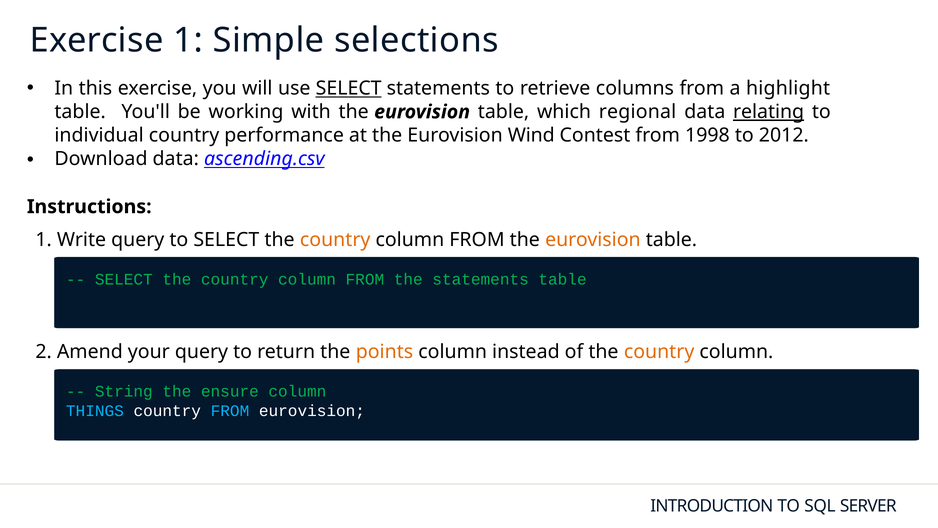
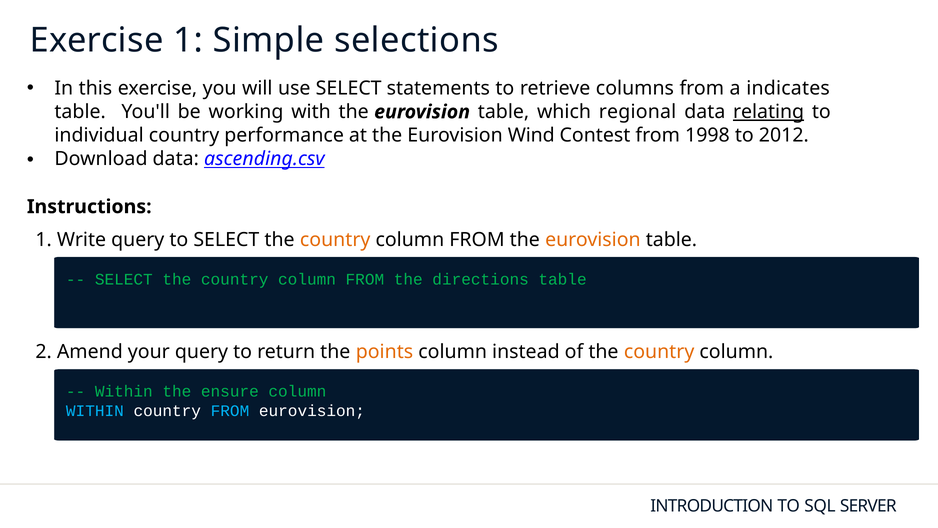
SELECT underline: present -> none (349, 89)
highlight: highlight -> indicates (788, 89)
the statements: statements -> directions (481, 279)
String: String -> Within (124, 392)
THINGS: THINGS -> WITHIN (95, 411)
